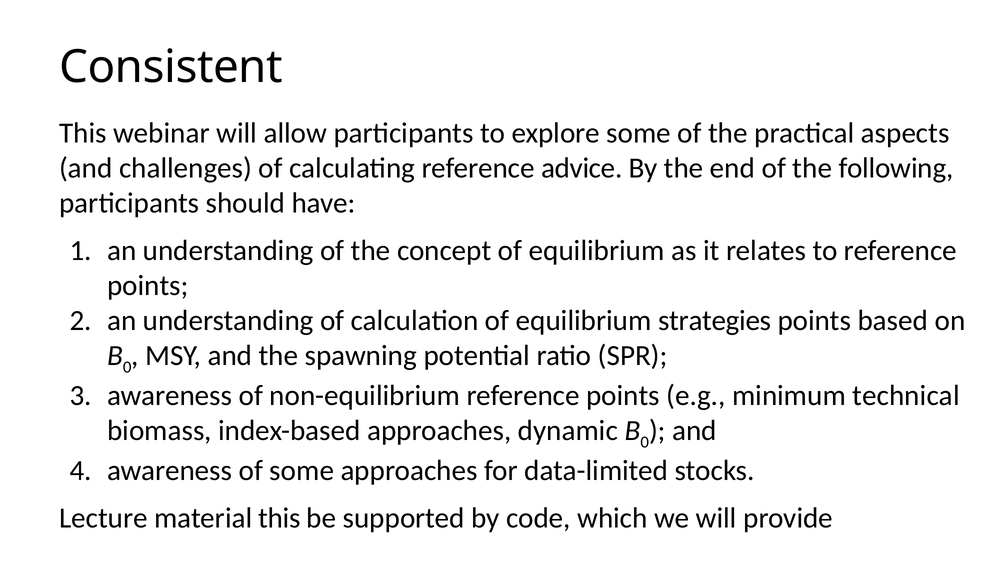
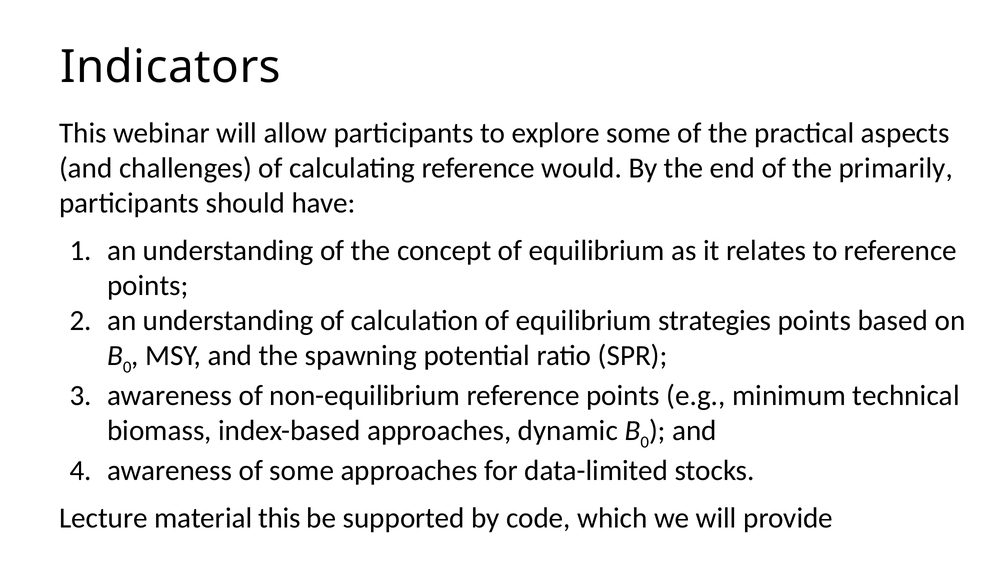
Consistent: Consistent -> Indicators (170, 67)
advice: advice -> would (582, 168)
following: following -> primarily (896, 168)
